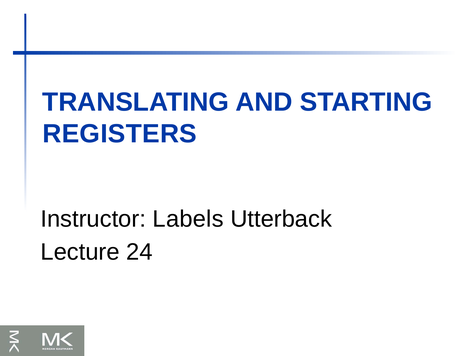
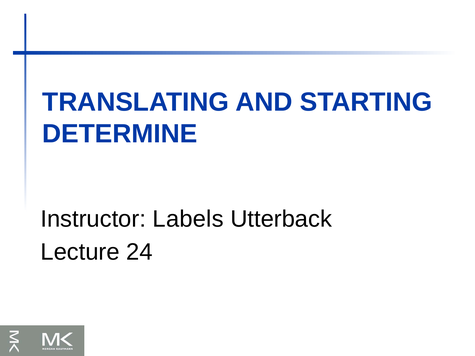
REGISTERS: REGISTERS -> DETERMINE (120, 134)
